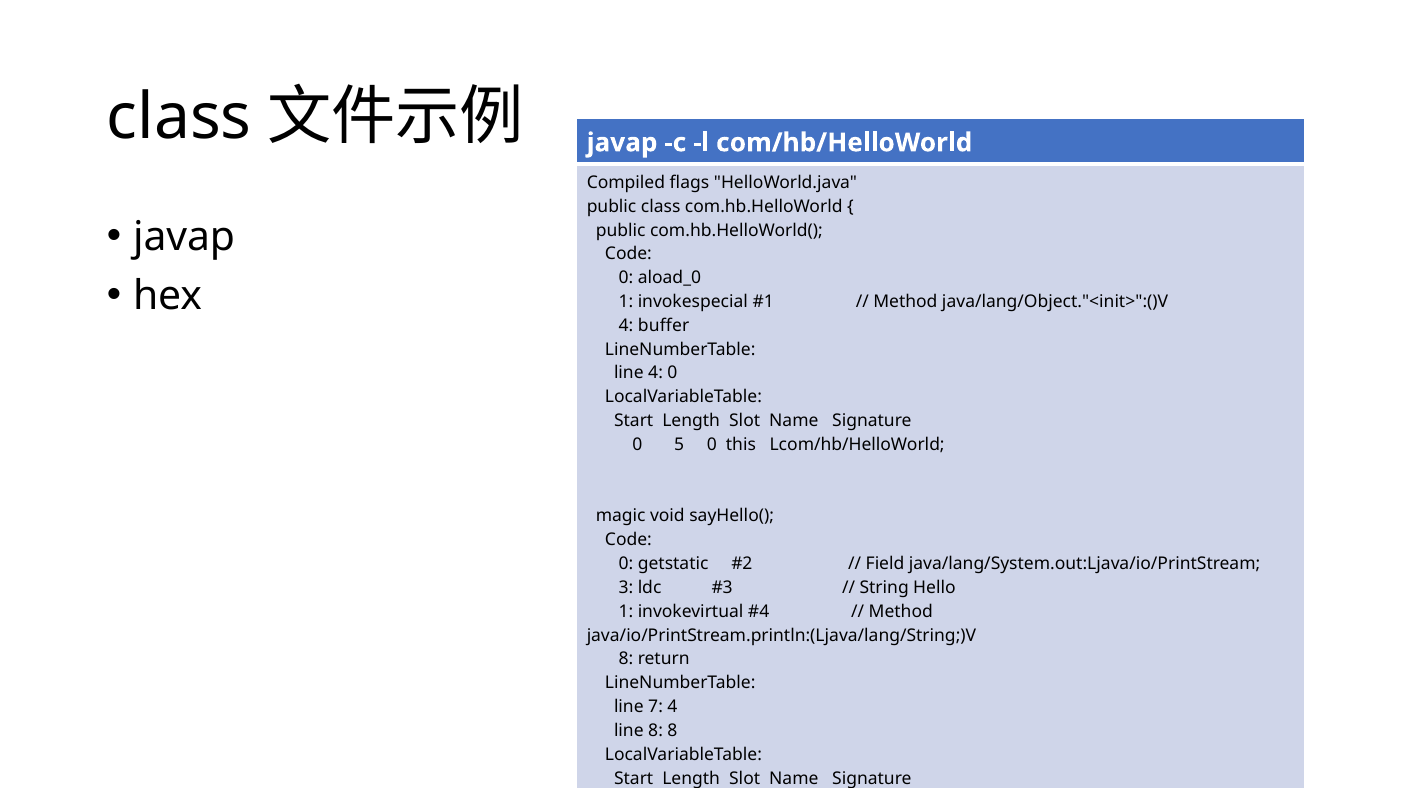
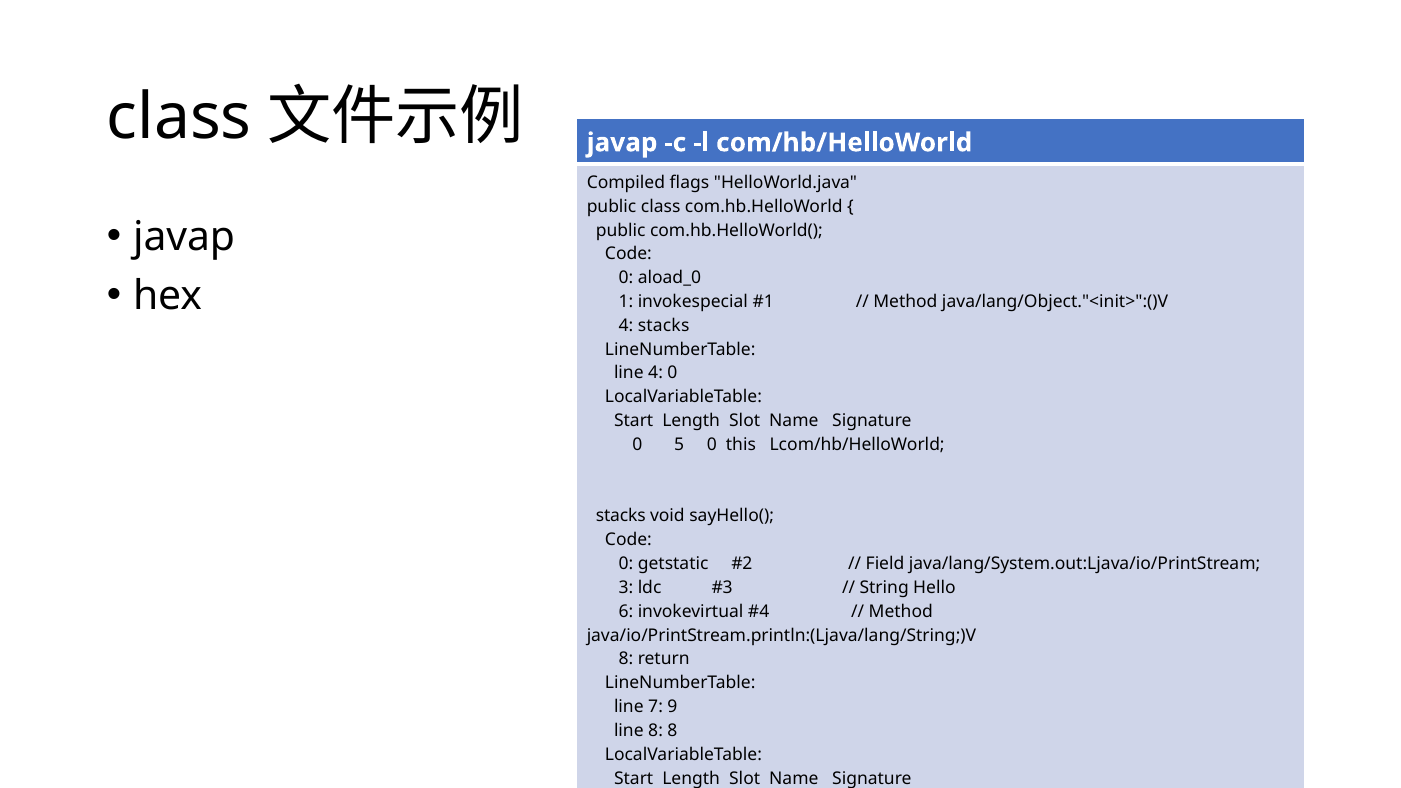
4 buffer: buffer -> stacks (664, 326)
magic: magic -> stacks (621, 516)
1: 1 -> 6 (626, 612)
7 4: 4 -> 9 (672, 707)
